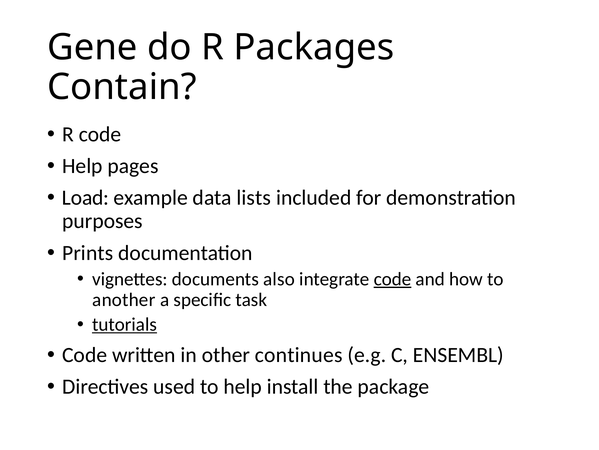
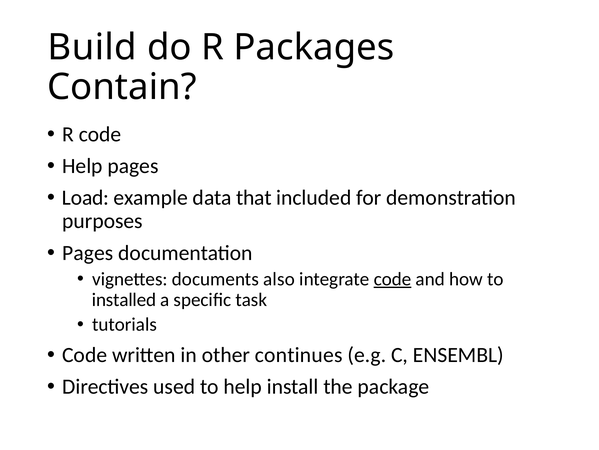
Gene: Gene -> Build (92, 47)
lists: lists -> that (254, 197)
Prints: Prints -> Pages (88, 252)
another: another -> installed (124, 299)
tutorials underline: present -> none (124, 324)
